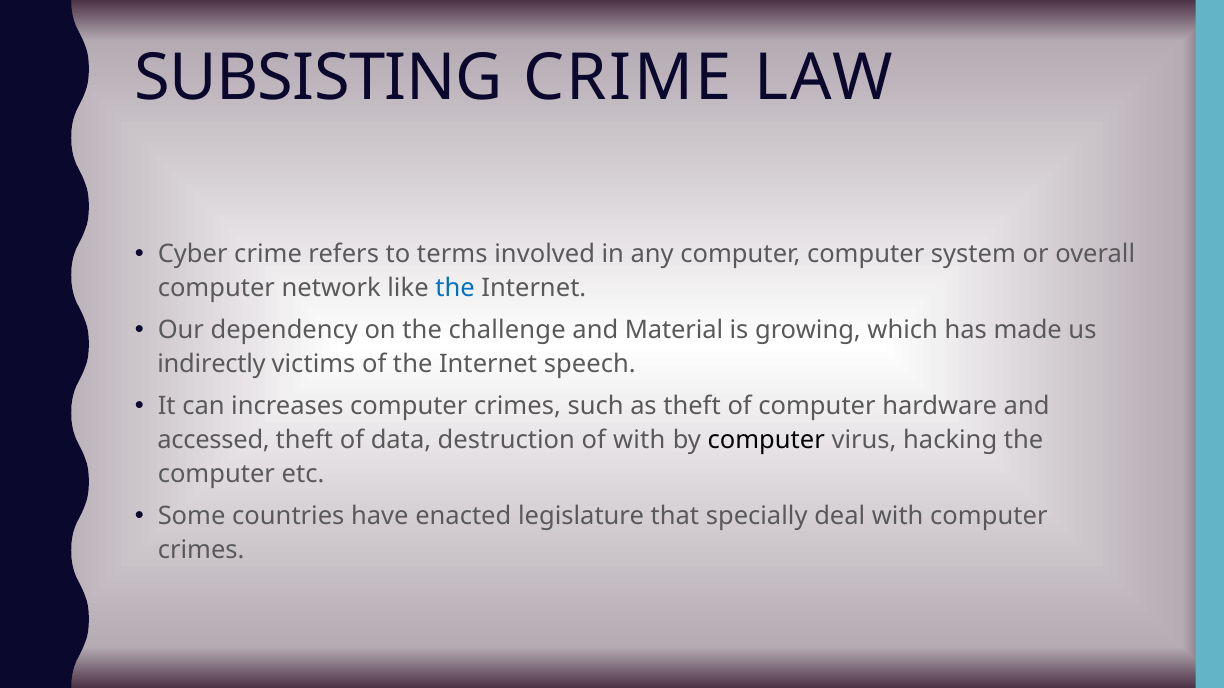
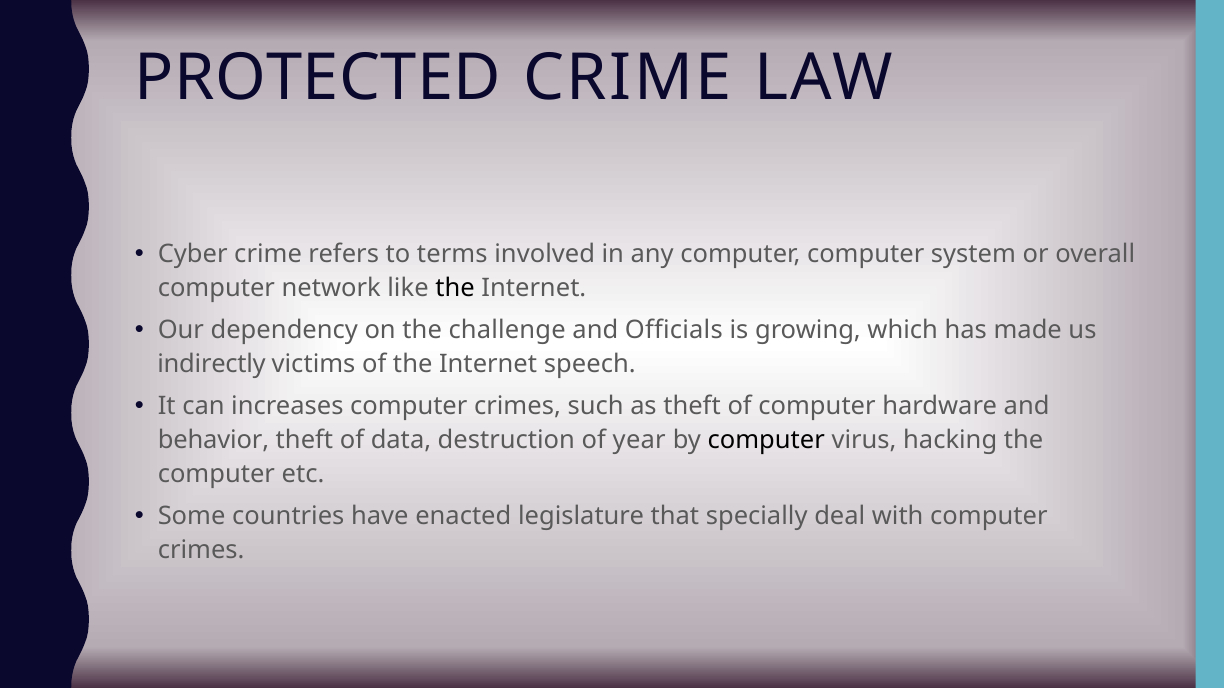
SUBSISTING: SUBSISTING -> PROTECTED (318, 78)
the colour: blue -> black (455, 288)
Material: Material -> Officials (674, 330)
accessed: accessed -> behavior (214, 440)
of with: with -> year (639, 440)
